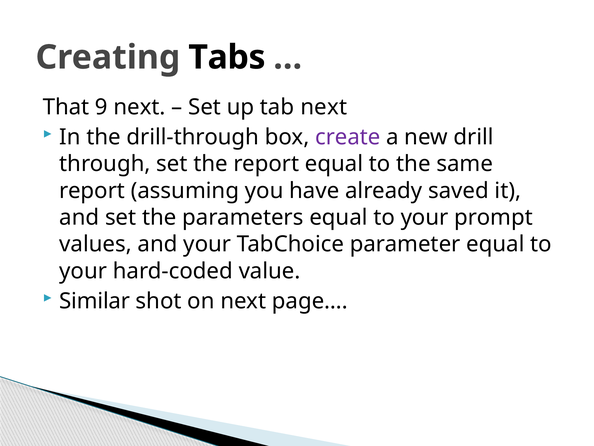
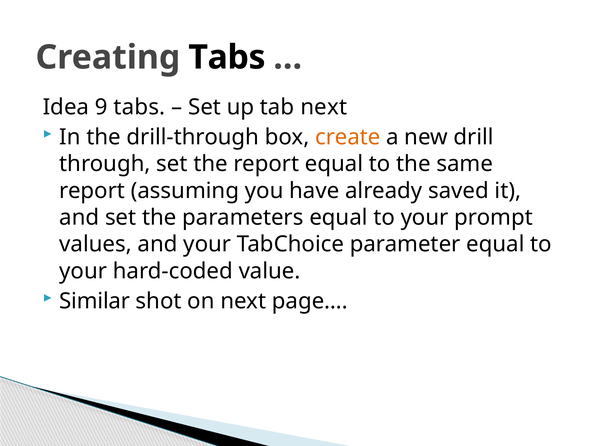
That: That -> Idea (66, 107)
9 next: next -> tabs (139, 107)
create colour: purple -> orange (348, 137)
